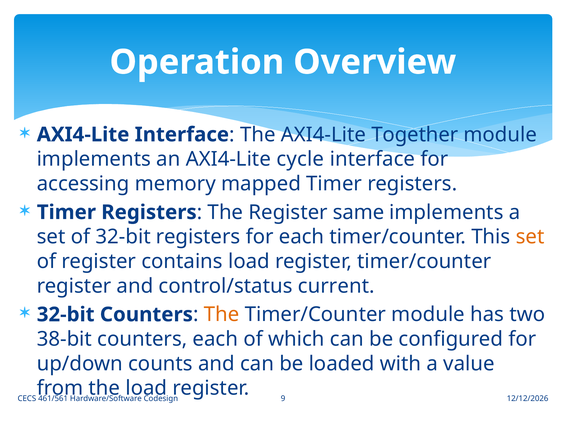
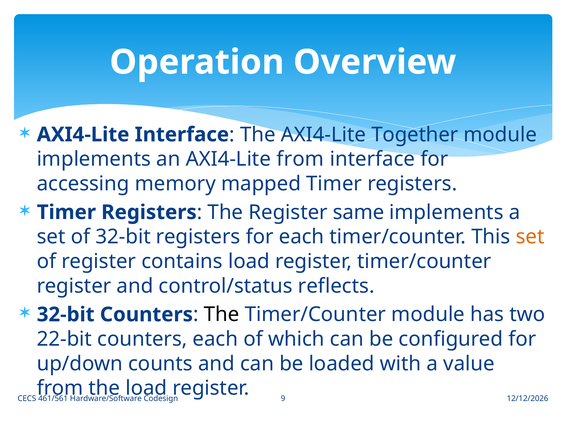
AXI4-Lite cycle: cycle -> from (300, 159)
current: current -> reflects (336, 286)
The colour: orange -> black (222, 314)
38-bit: 38-bit -> 22-bit (64, 339)
